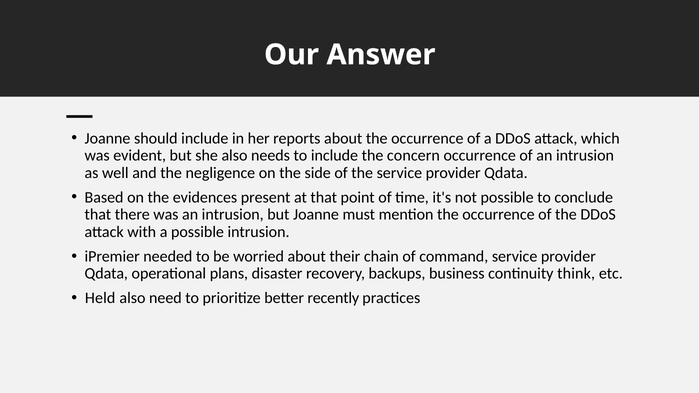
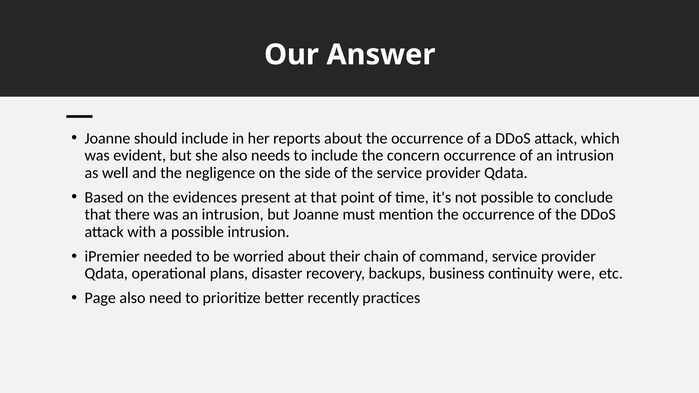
think: think -> were (576, 274)
Held: Held -> Page (100, 298)
